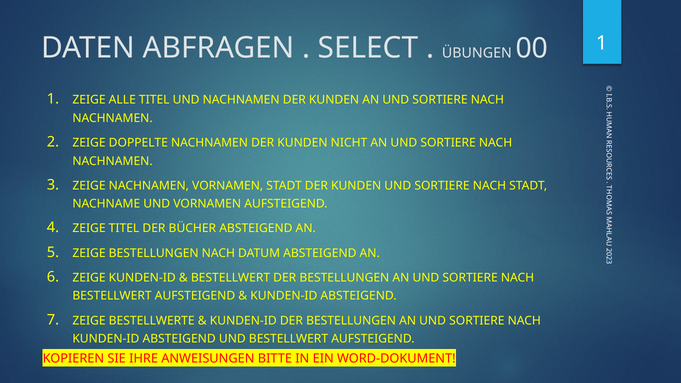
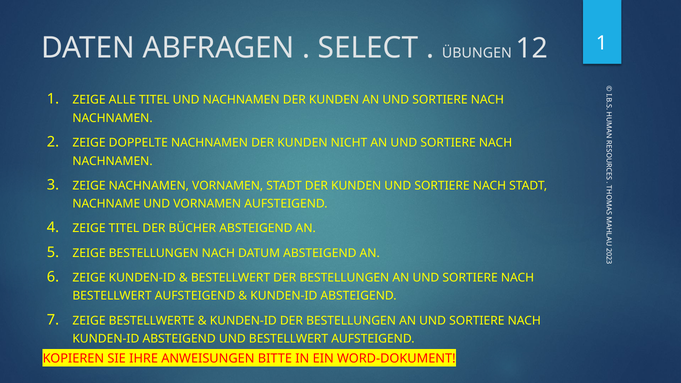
00: 00 -> 12 (532, 48)
